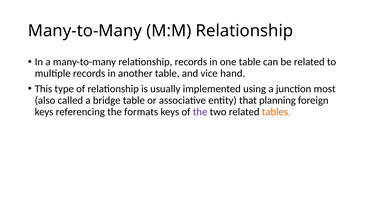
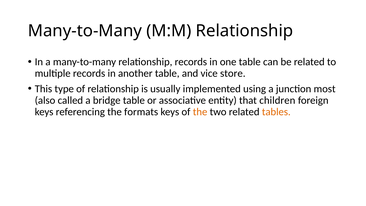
hand: hand -> store (233, 73)
planning: planning -> children (277, 100)
the colour: purple -> orange (200, 112)
